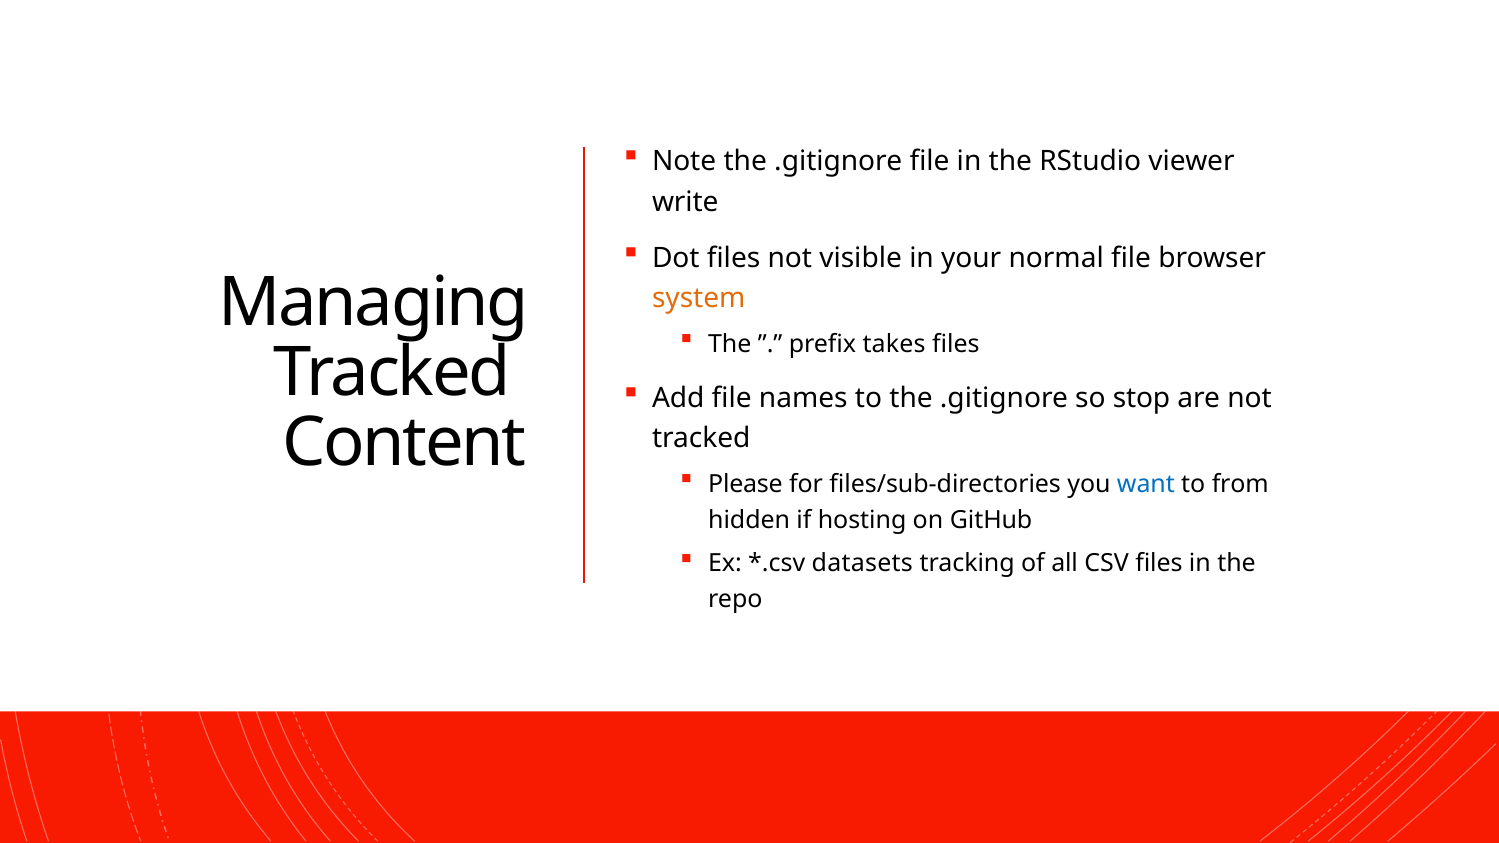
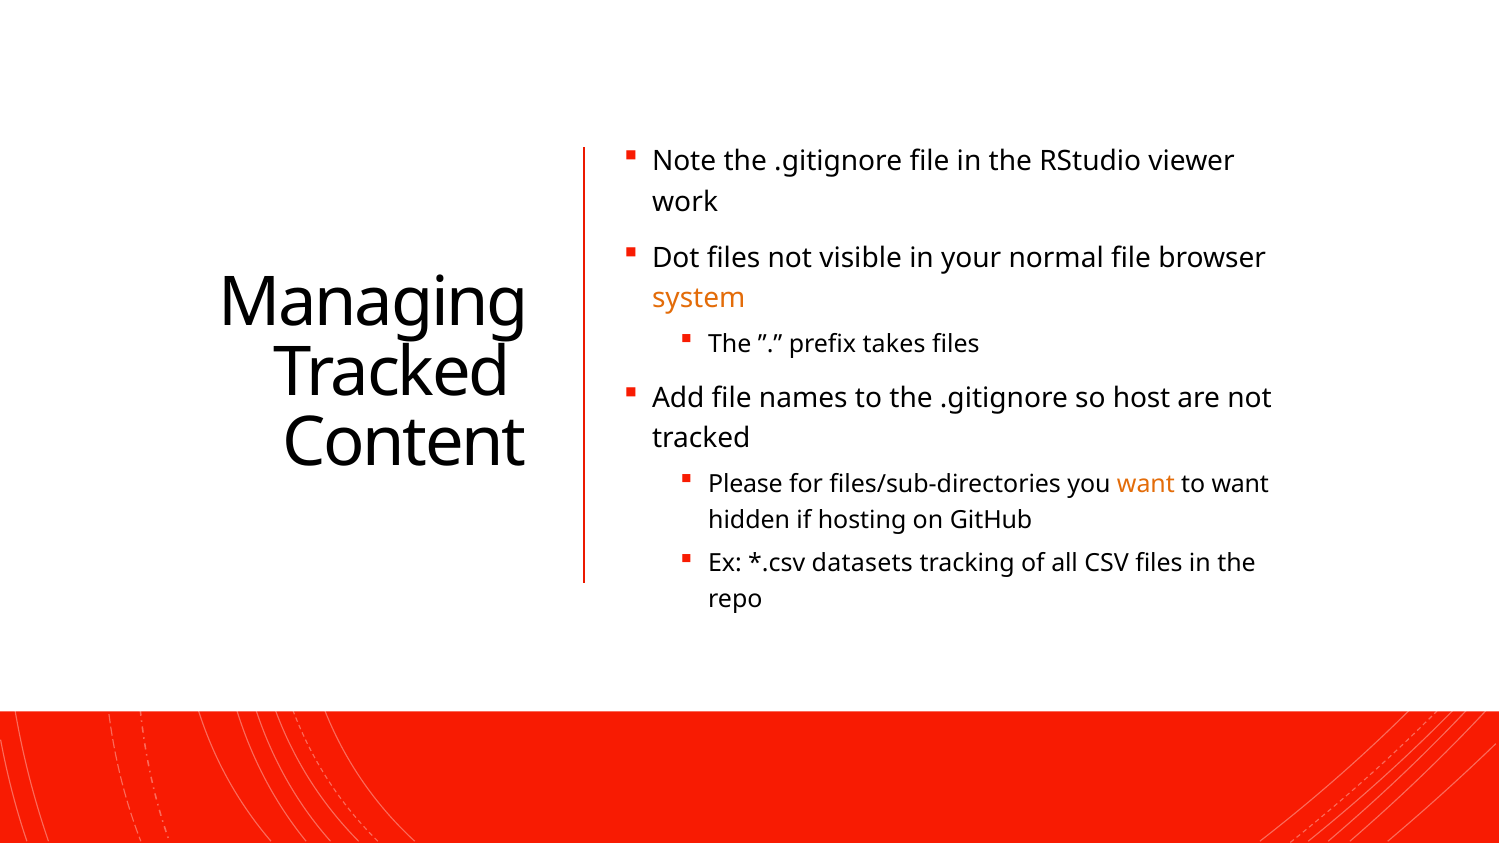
write: write -> work (685, 202)
stop: stop -> host (1142, 398)
want colour: blue -> orange (1146, 484)
to from: from -> want (1240, 484)
